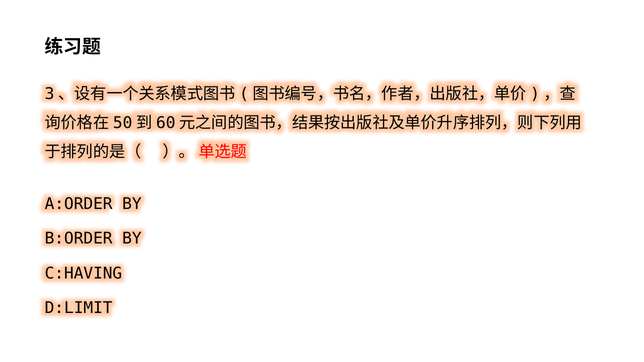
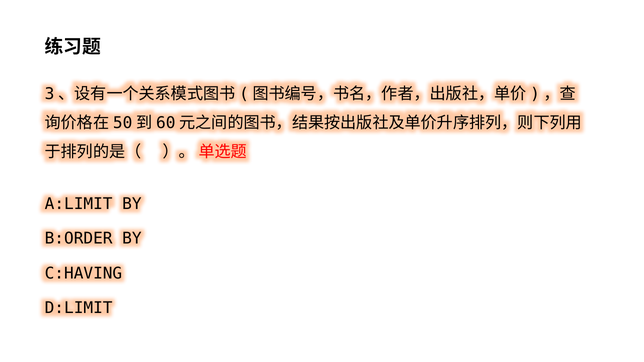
A:ORDER: A:ORDER -> A:LIMIT (79, 204)
